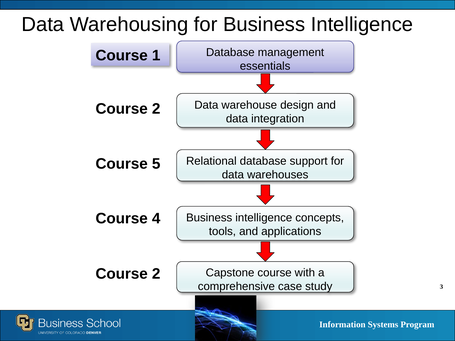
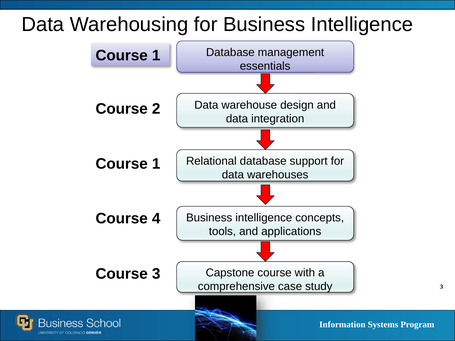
5: 5 -> 1 (156, 164)
2: 2 -> 3 (156, 274)
